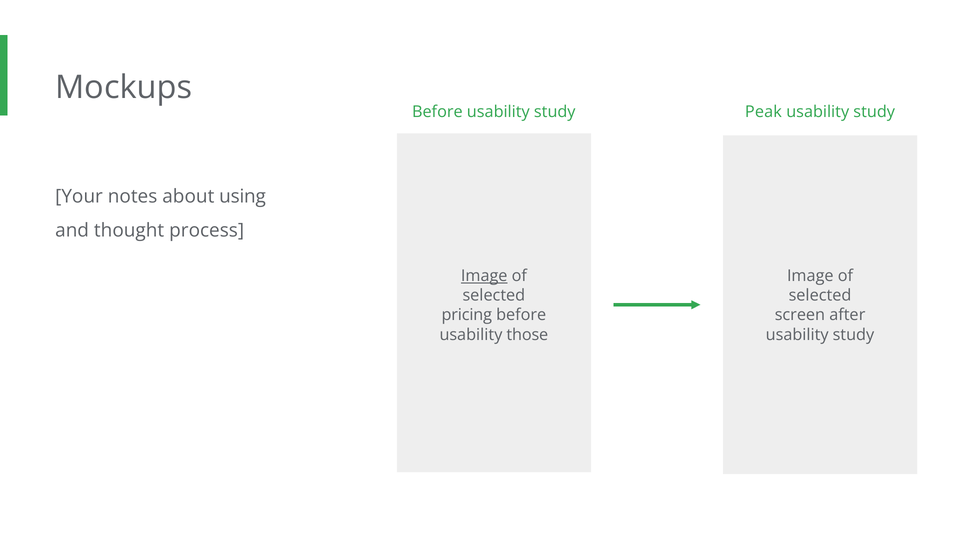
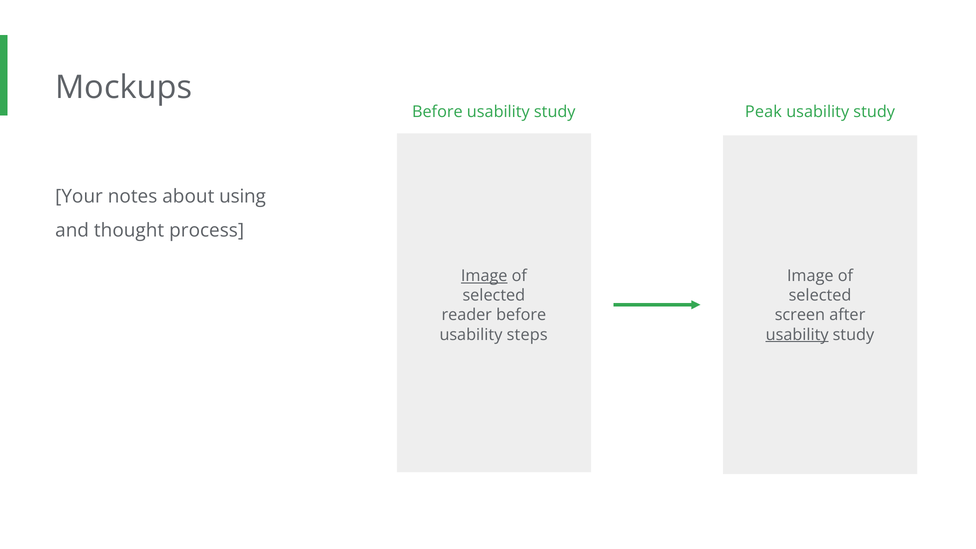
pricing: pricing -> reader (467, 315)
those: those -> steps (527, 335)
usability underline: none -> present (797, 335)
